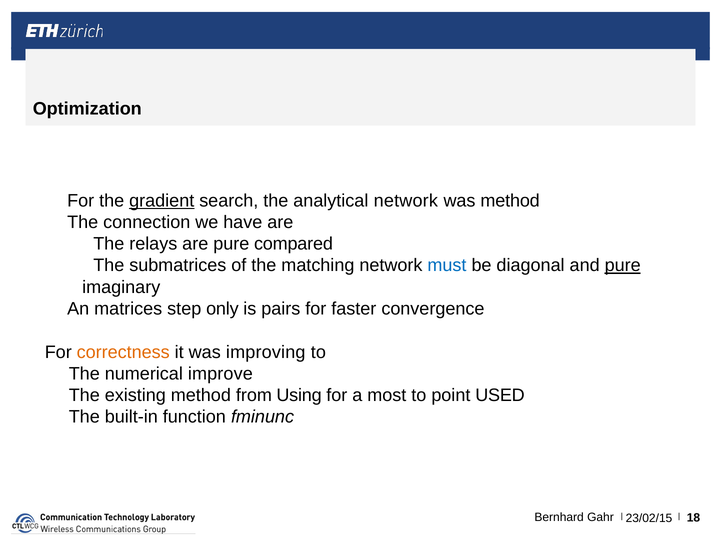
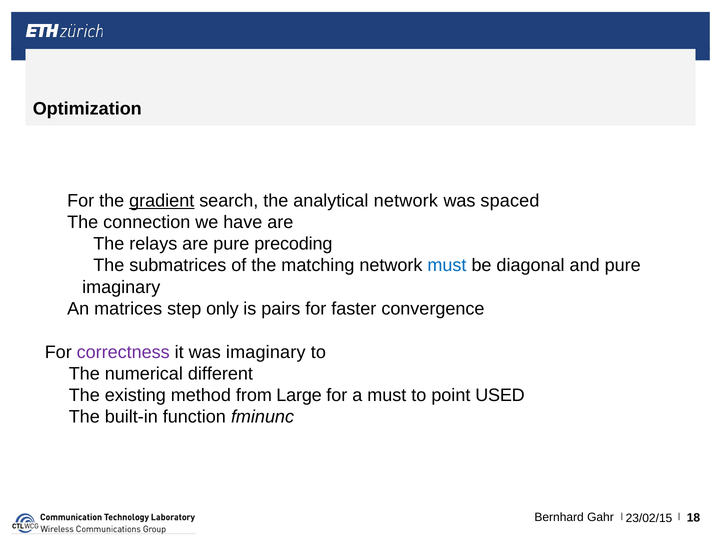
was method: method -> spaced (510, 201)
compared: compared -> precoding (293, 244)
pure underline: present -> none (623, 265)
correctness colour: orange -> purple (123, 352)
was improving: improving -> imaginary (266, 352)
improve: improve -> different (220, 374)
Using: Using -> Large (299, 395)
a most: most -> must (387, 395)
